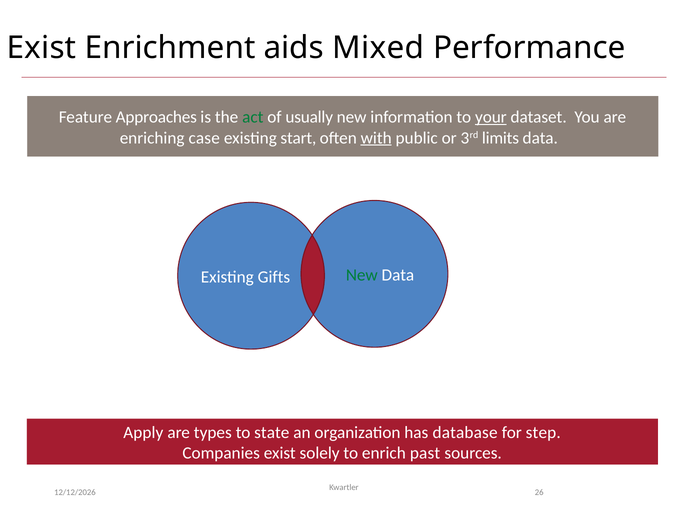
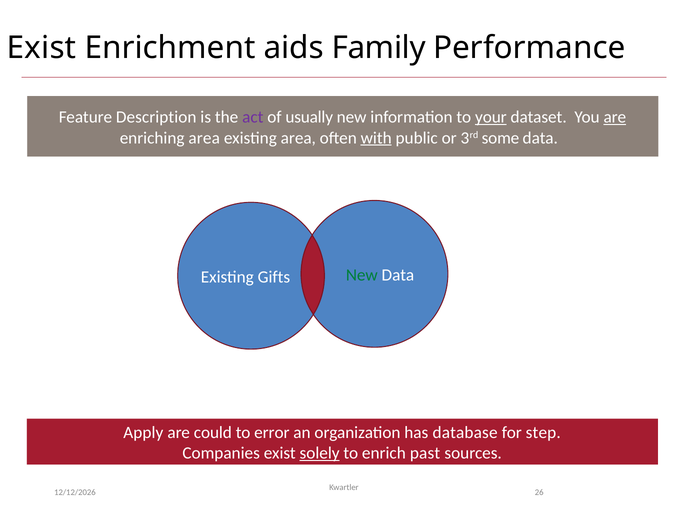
Mixed: Mixed -> Family (379, 48)
Approaches: Approaches -> Description (156, 117)
act colour: green -> purple (253, 117)
are underline: none -> present (615, 117)
enriching case: case -> area (204, 138)
existing start: start -> area (298, 138)
limits: limits -> some (500, 138)
types: types -> could (213, 433)
state: state -> error (272, 433)
solely underline: none -> present (320, 453)
